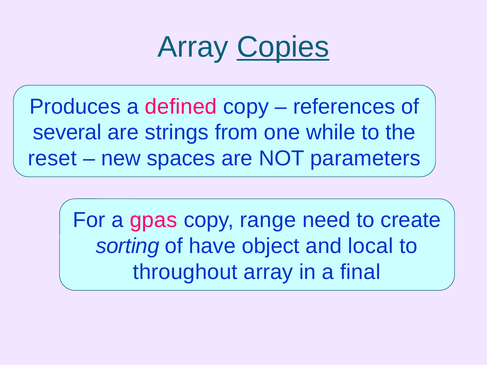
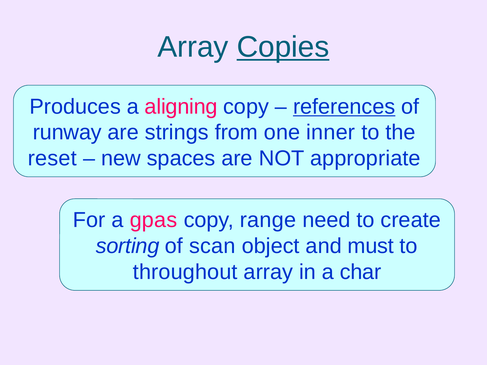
defined: defined -> aligning (181, 107)
references underline: none -> present (344, 107)
several: several -> runway (67, 133)
while: while -> inner (331, 133)
parameters: parameters -> appropriate (365, 159)
have: have -> scan (212, 246)
local: local -> must (371, 246)
final: final -> char (361, 272)
